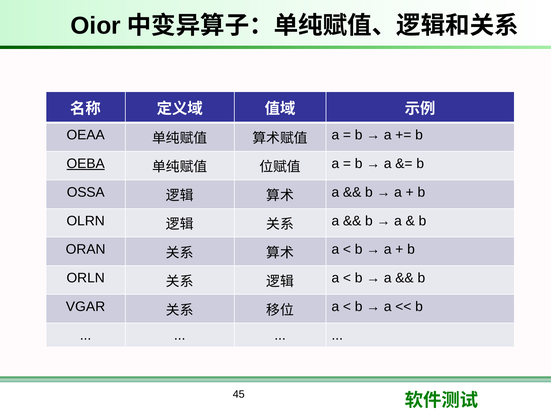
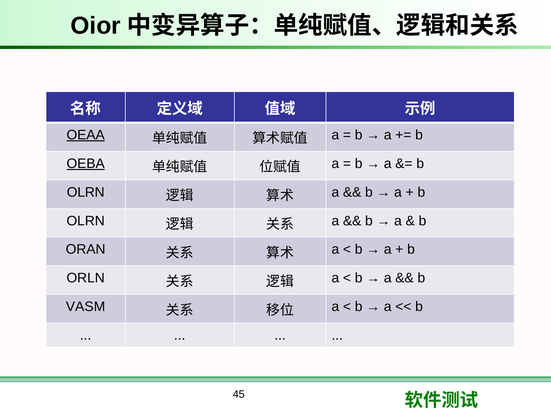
OEAA underline: none -> present (86, 135)
OSSA: OSSA -> OLRN (86, 192)
VGAR: VGAR -> VASM (86, 307)
